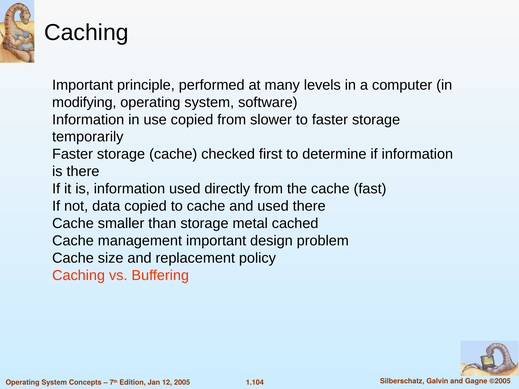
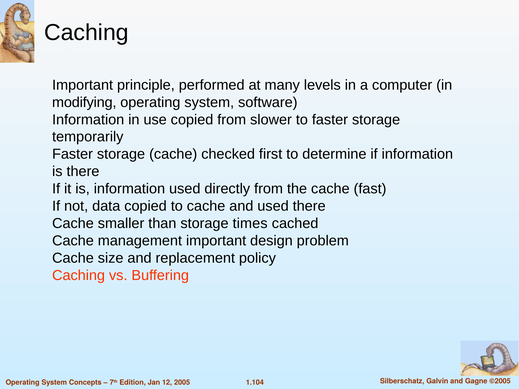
metal: metal -> times (250, 224)
